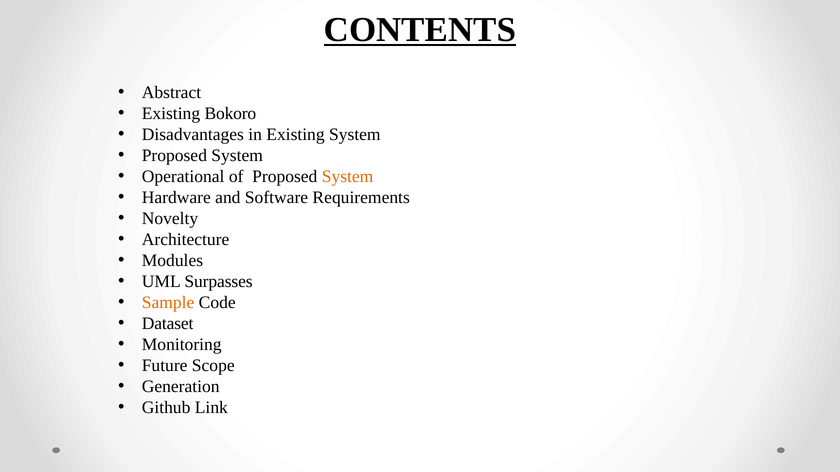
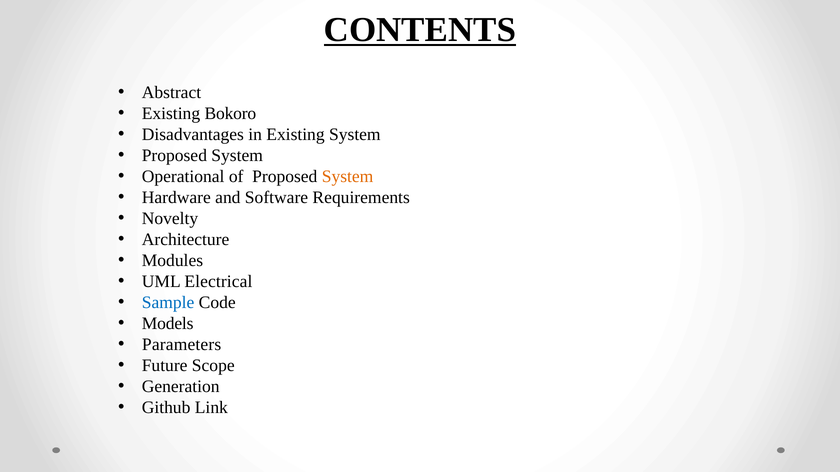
Surpasses: Surpasses -> Electrical (218, 282)
Sample colour: orange -> blue (168, 303)
Dataset: Dataset -> Models (168, 324)
Monitoring: Monitoring -> Parameters (182, 345)
